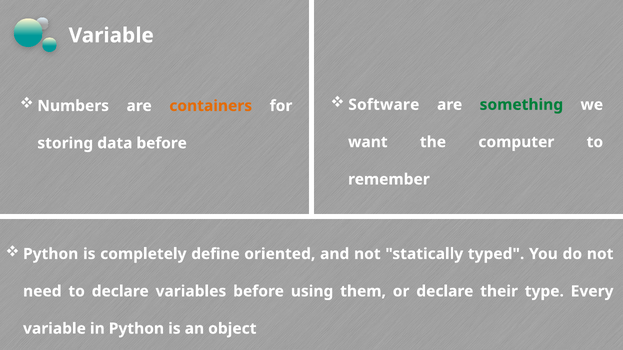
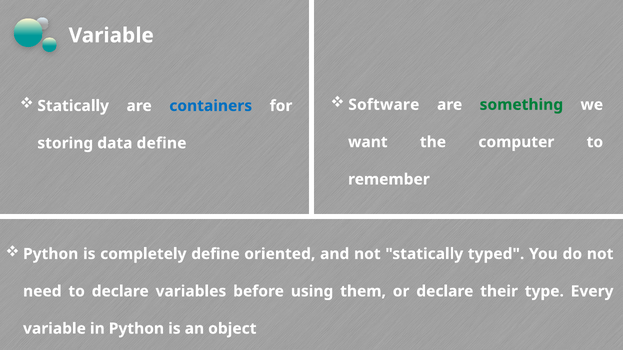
Numbers: Numbers -> Statically (73, 106)
containers colour: orange -> blue (211, 106)
data before: before -> define (162, 143)
